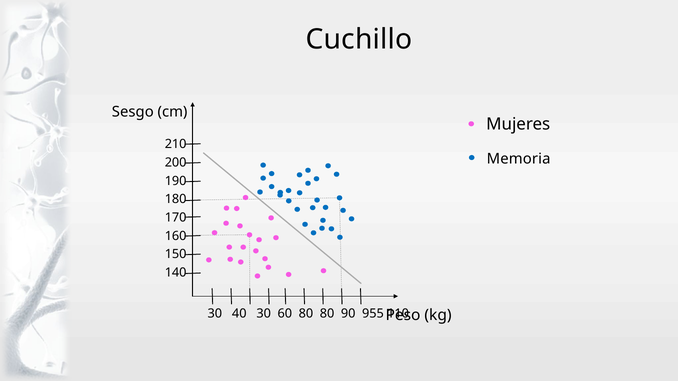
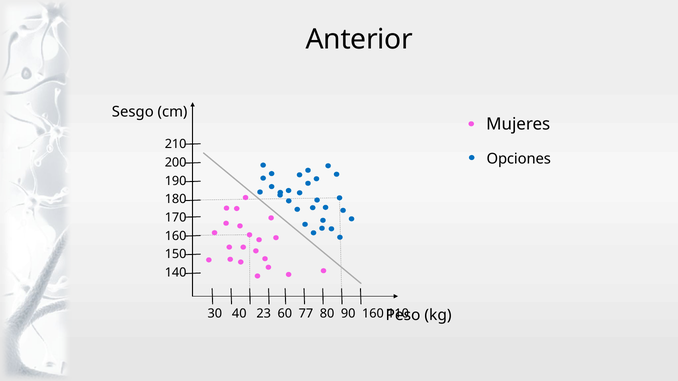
Cuchillo: Cuchillo -> Anterior (359, 39)
Memoria: Memoria -> Opciones (519, 159)
40 30: 30 -> 23 (264, 314)
60 80: 80 -> 77 (306, 314)
90 955: 955 -> 160 (373, 314)
